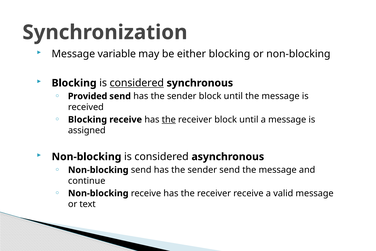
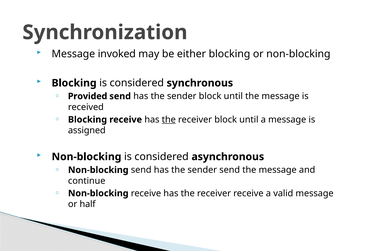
variable: variable -> invoked (117, 54)
considered underline: present -> none (137, 83)
text: text -> half (88, 204)
